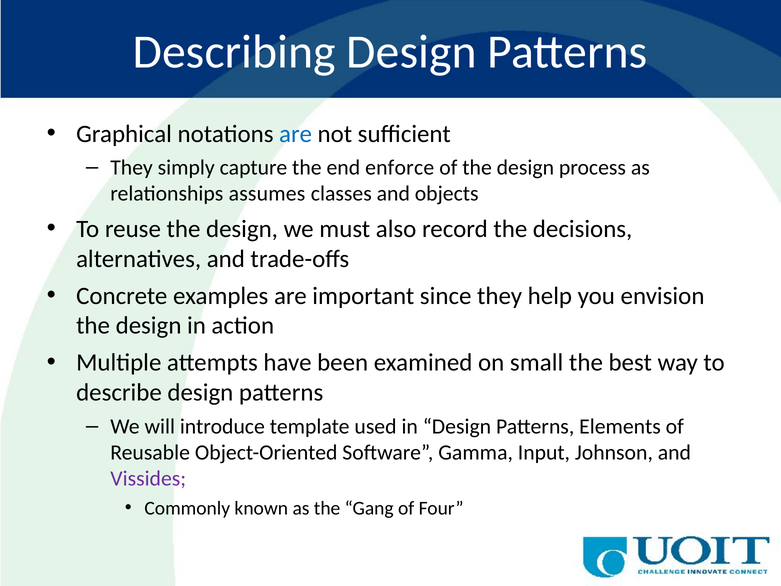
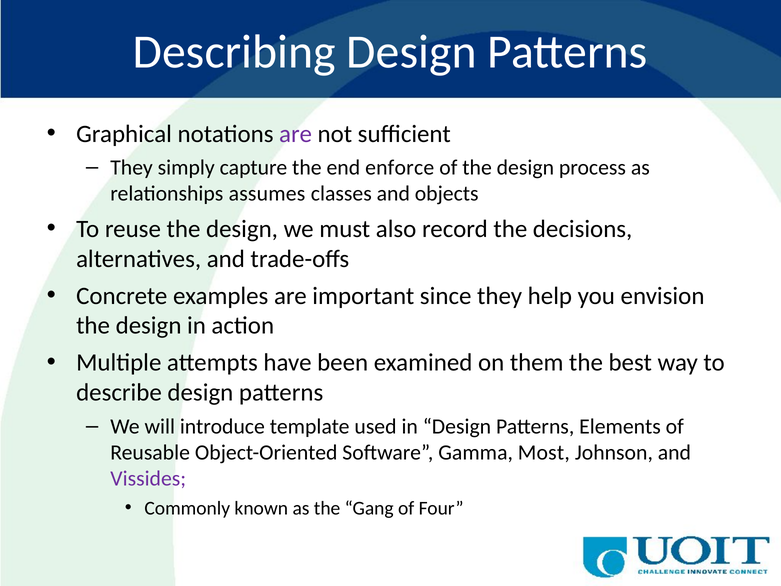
are colour: blue -> purple (296, 134)
small: small -> them (537, 362)
Input: Input -> Most (544, 452)
